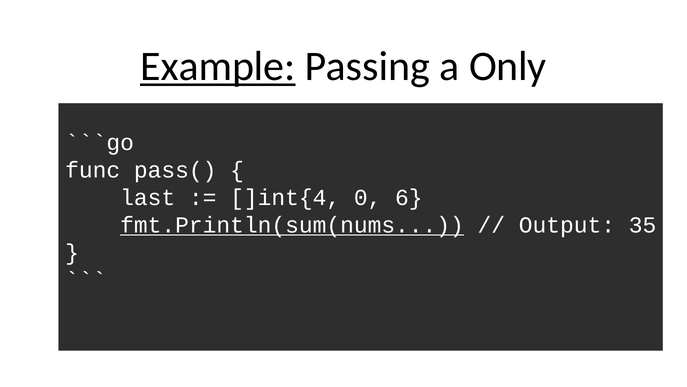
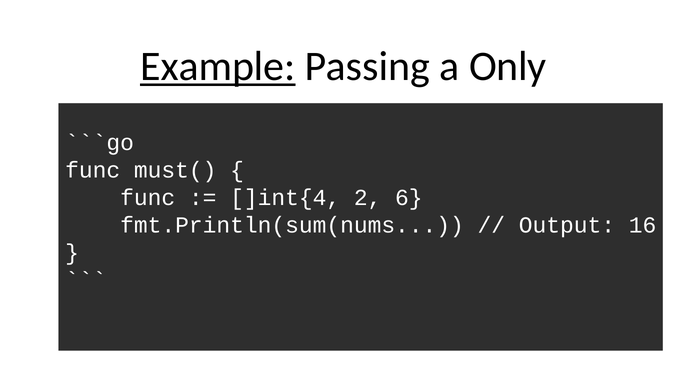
pass(: pass( -> must( (175, 170)
last: last -> func (148, 197)
0: 0 -> 2 (368, 197)
fmt.Println(sum(nums underline: present -> none (292, 225)
35: 35 -> 16 (643, 225)
